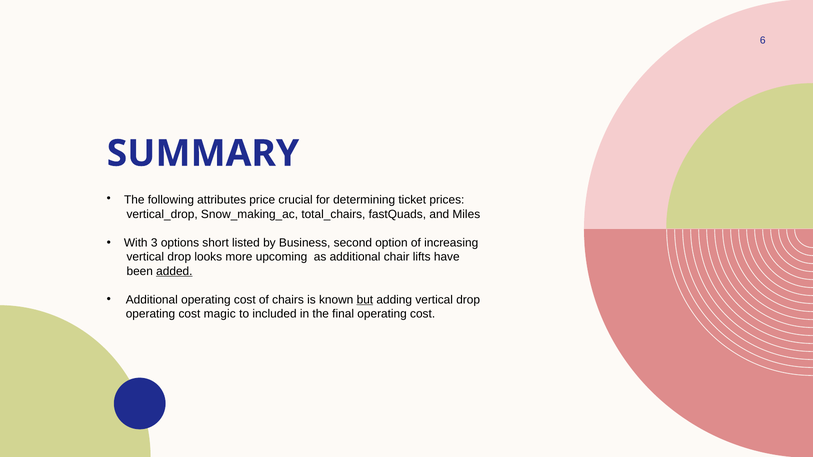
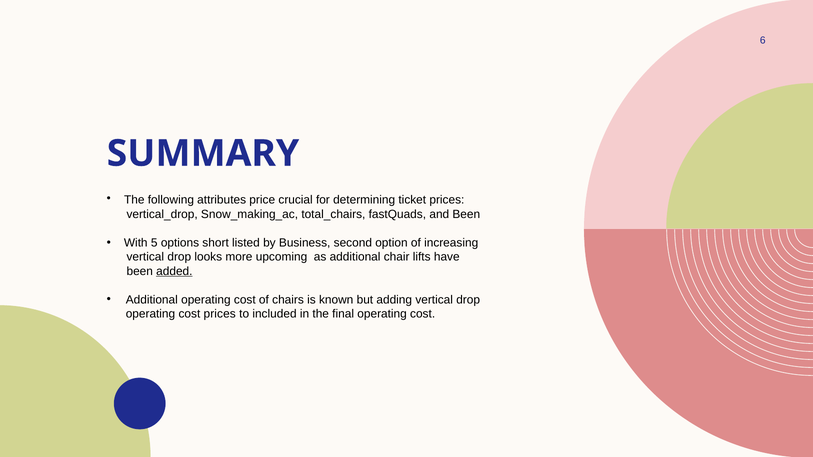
and Miles: Miles -> Been (466, 214)
3: 3 -> 5 (154, 243)
but underline: present -> none (365, 300)
cost magic: magic -> prices (220, 314)
